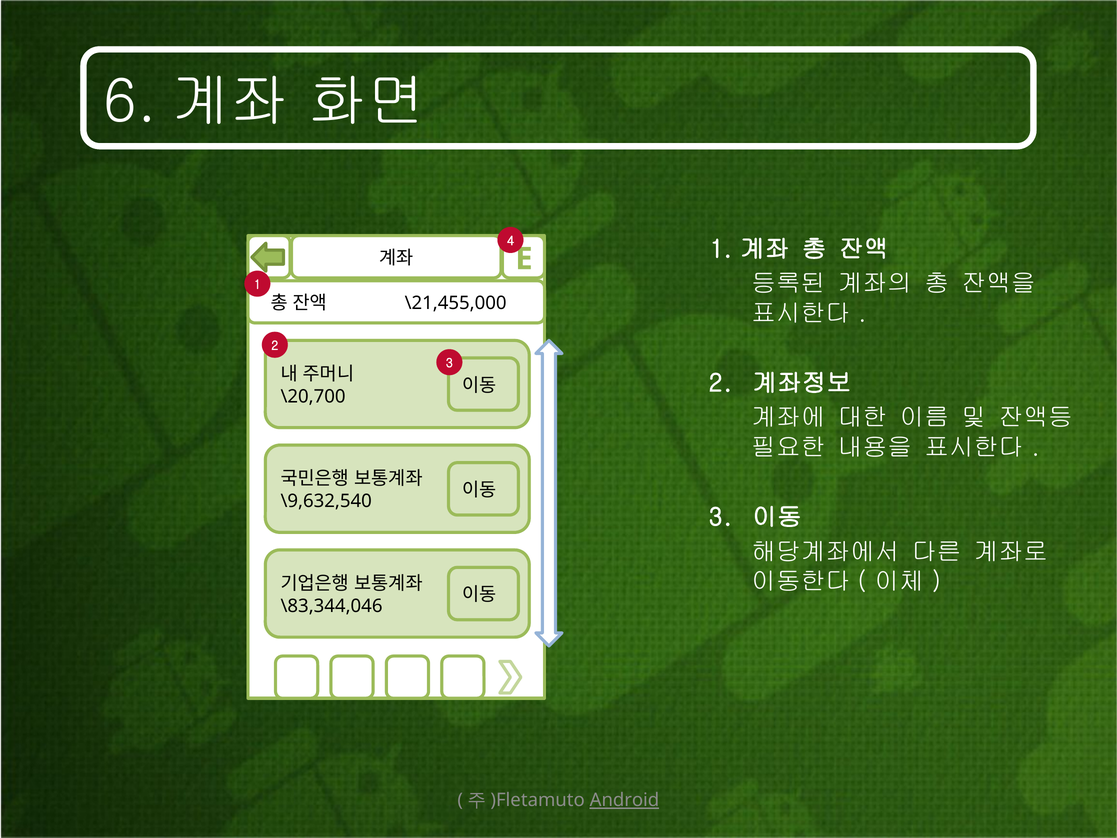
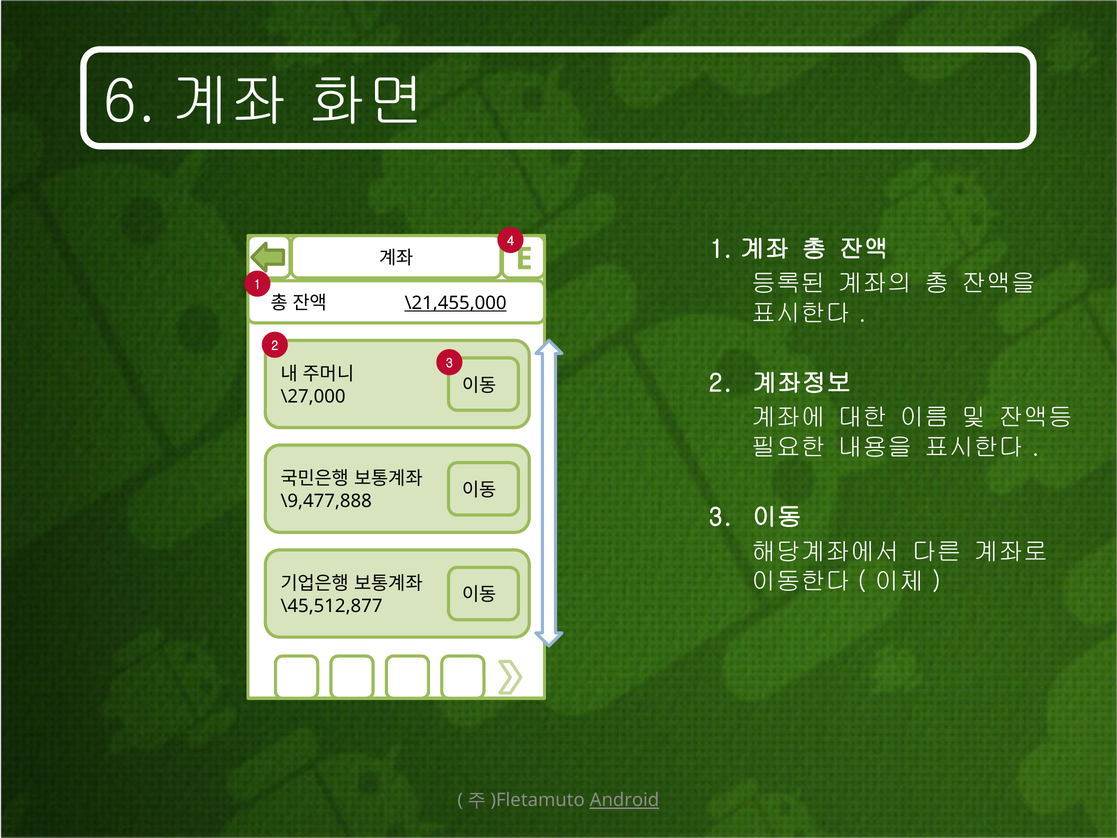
\21,455,000 underline: none -> present (456, 303)
\20,700: \20,700 -> \27,000 (313, 396)
\9,632,540: \9,632,540 -> \9,477,888 (326, 501)
\83,344,046: \83,344,046 -> \45,512,877 (332, 606)
